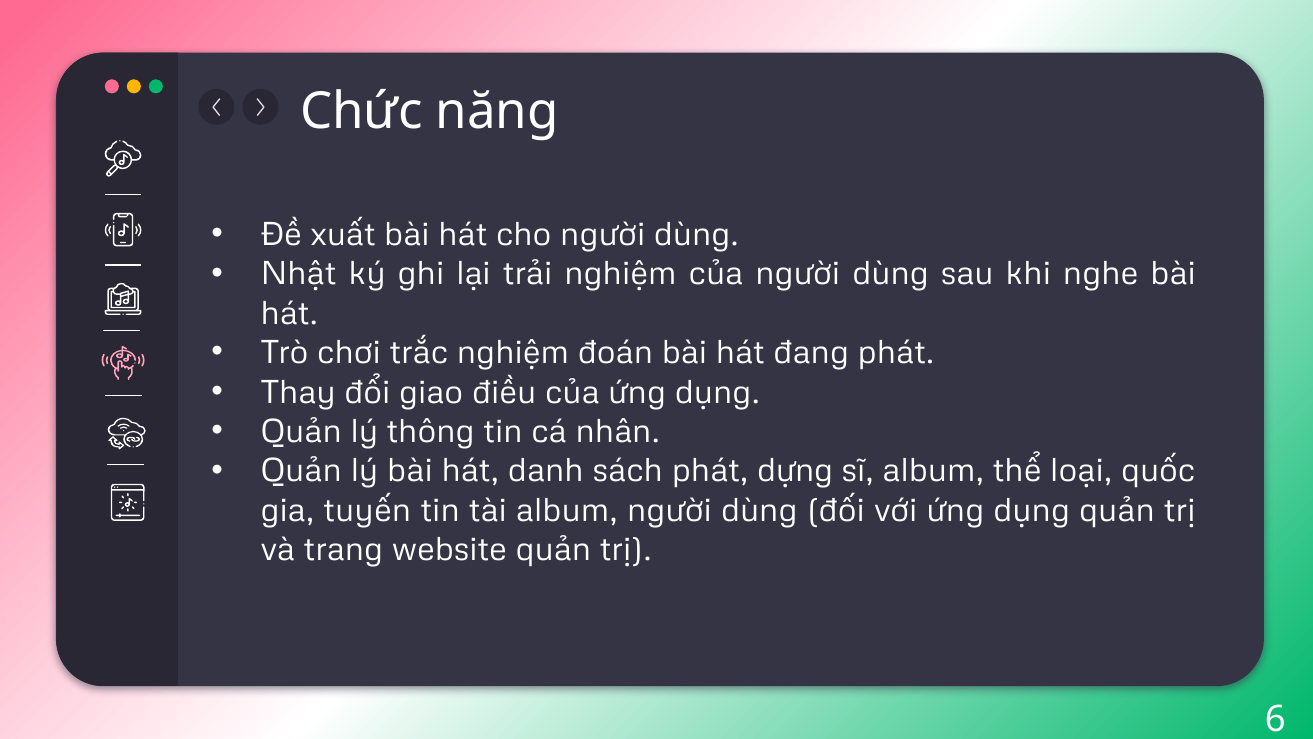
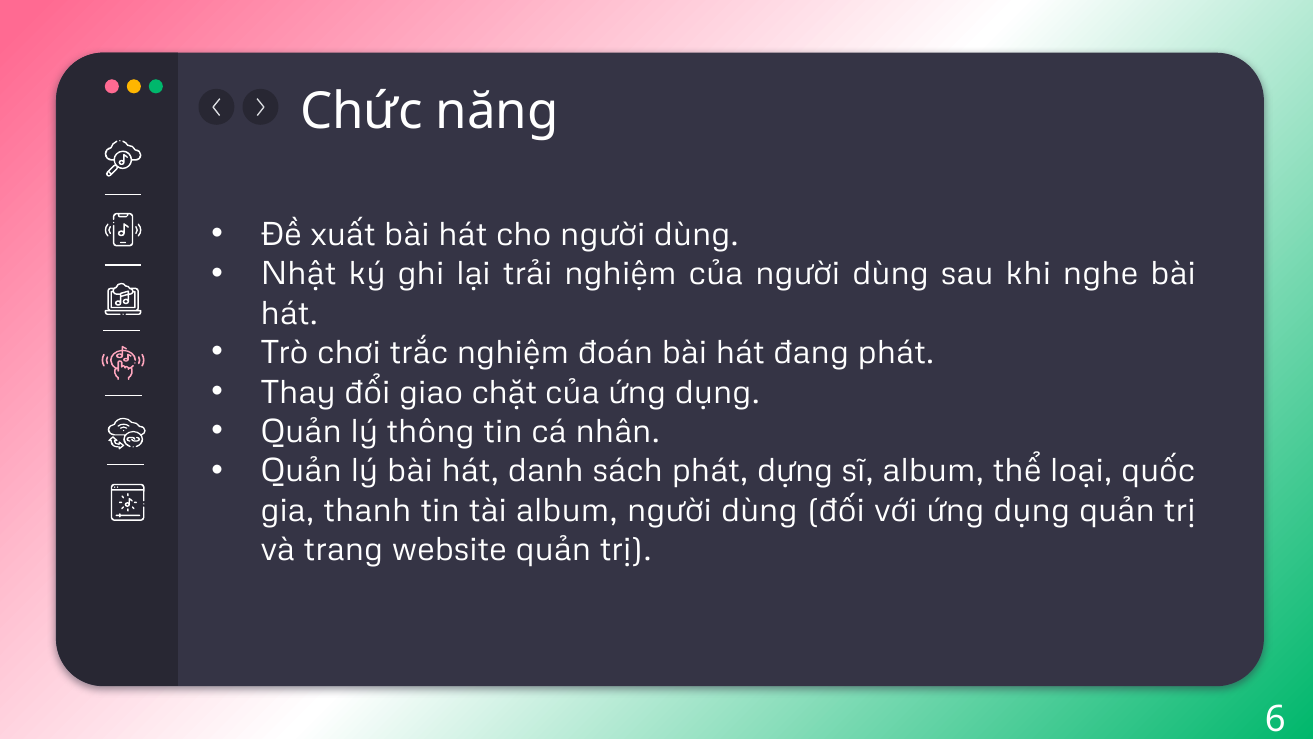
điều: điều -> chặt (504, 392)
tuyến: tuyến -> thanh (367, 510)
